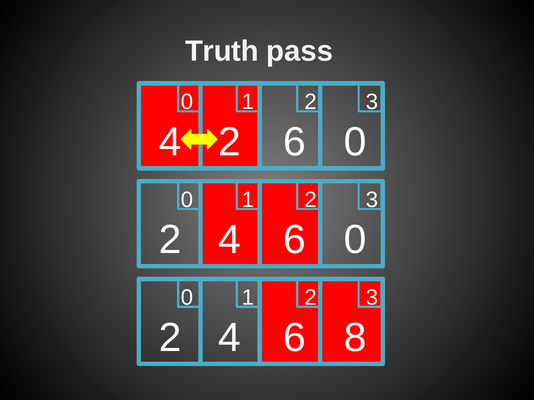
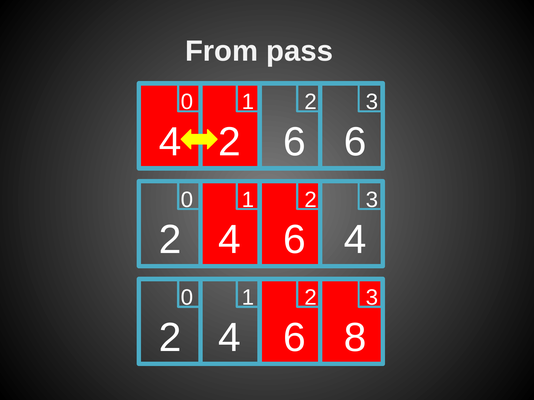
Truth: Truth -> From (222, 51)
2 0: 0 -> 6 (355, 142)
4 0: 0 -> 4 (355, 240)
